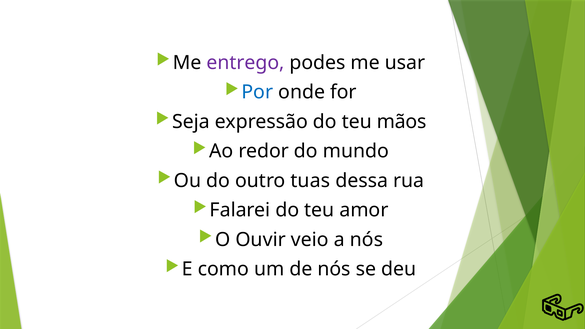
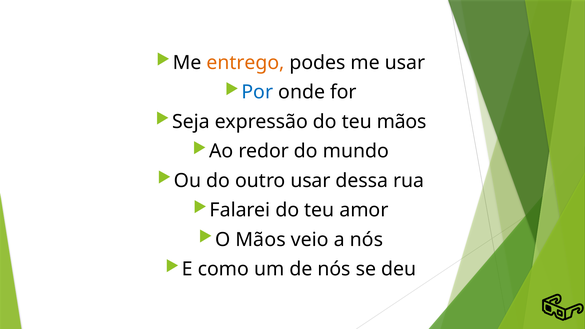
entrego colour: purple -> orange (245, 63)
outro tuas: tuas -> usar (310, 181)
O Ouvir: Ouvir -> Mãos (261, 240)
